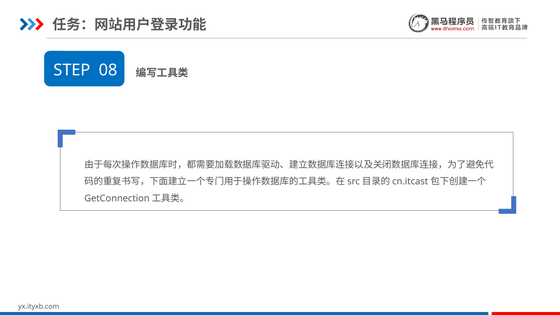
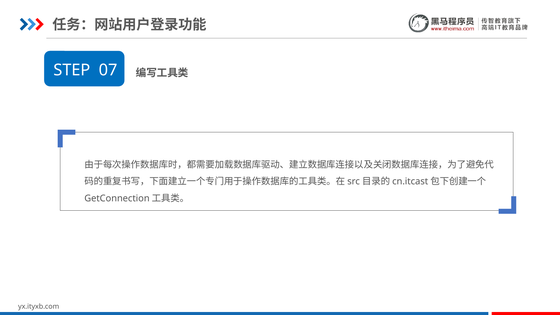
08: 08 -> 07 (108, 70)
